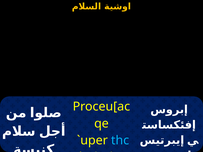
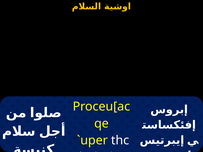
thc colour: light blue -> white (120, 141)
